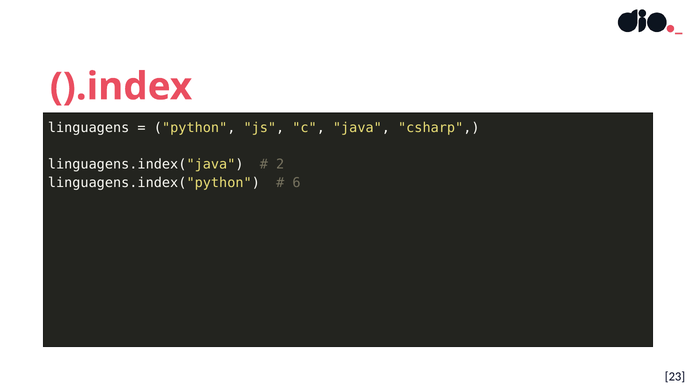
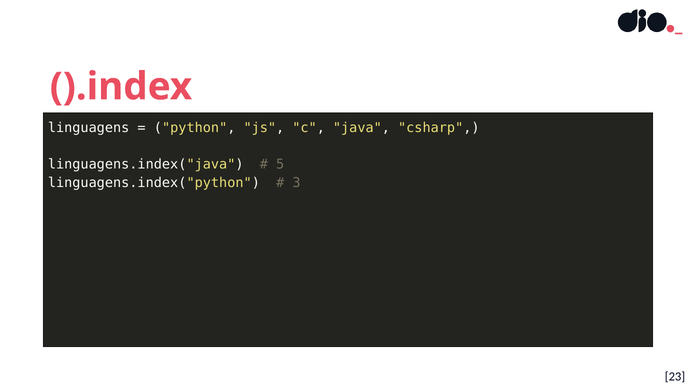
2: 2 -> 5 (280, 164)
6: 6 -> 3 (296, 183)
